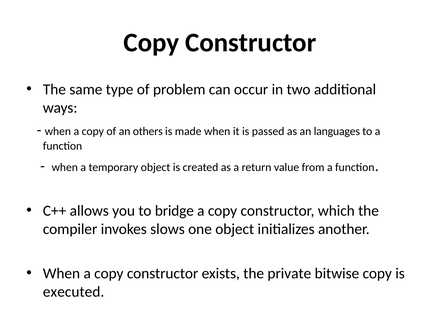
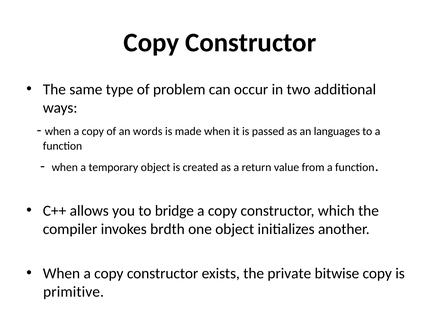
others: others -> words (148, 131)
slows: slows -> brdth (167, 229)
executed: executed -> primitive (74, 292)
